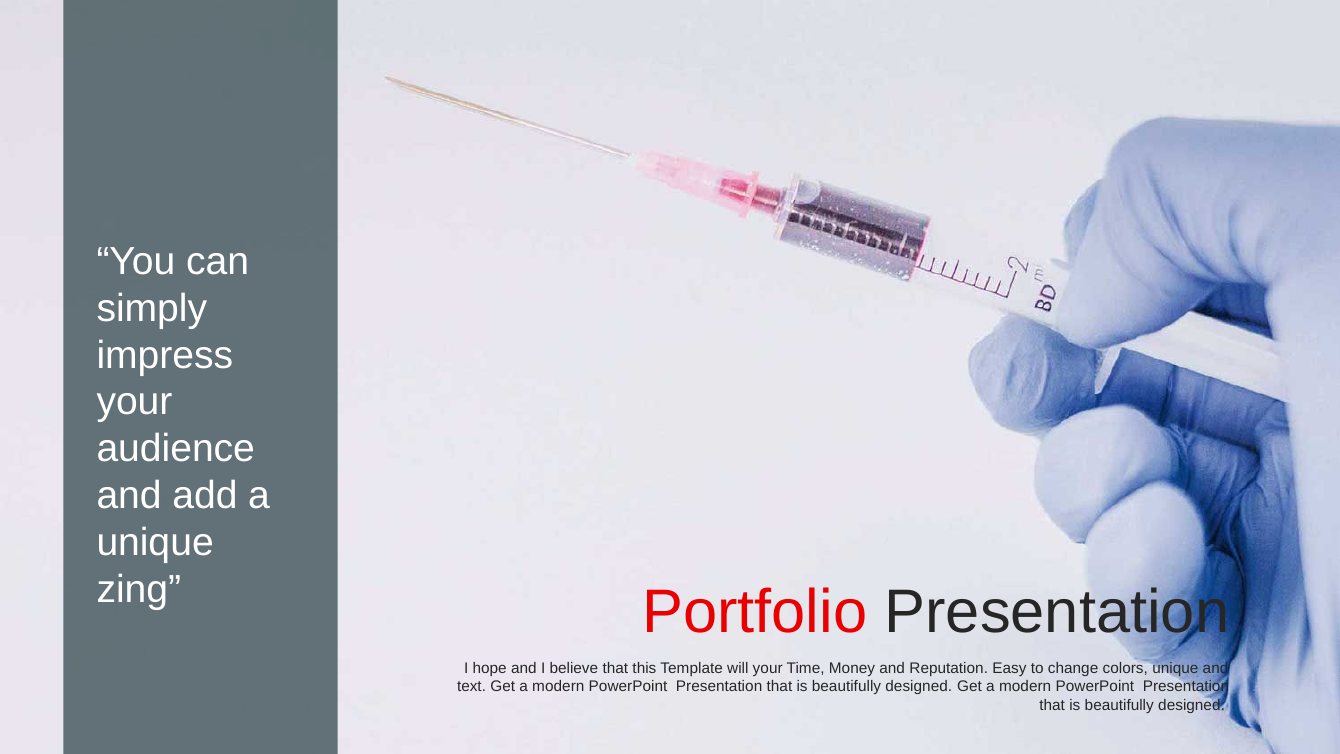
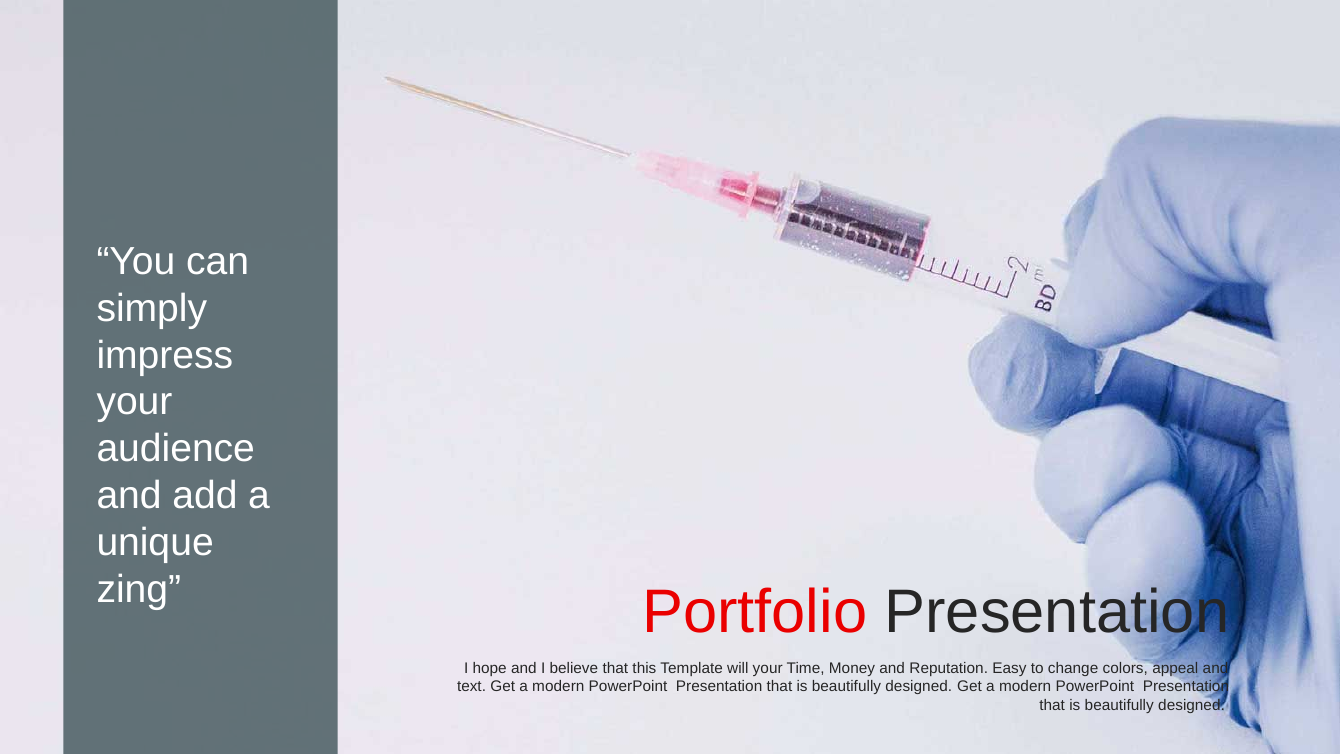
colors unique: unique -> appeal (1175, 668)
